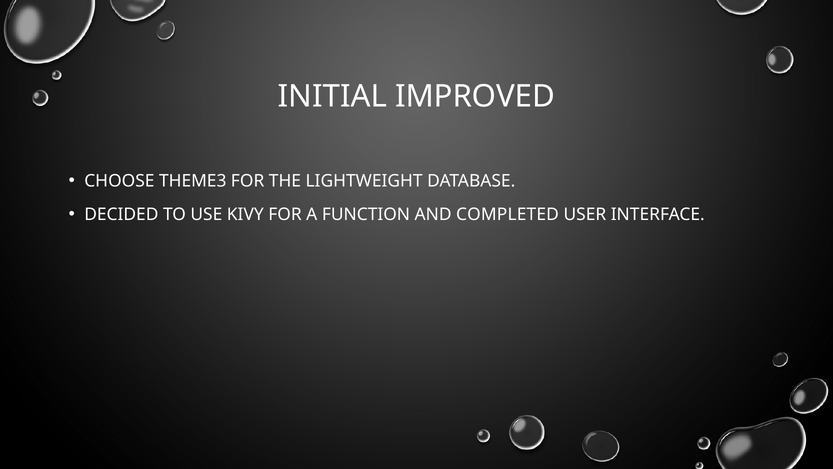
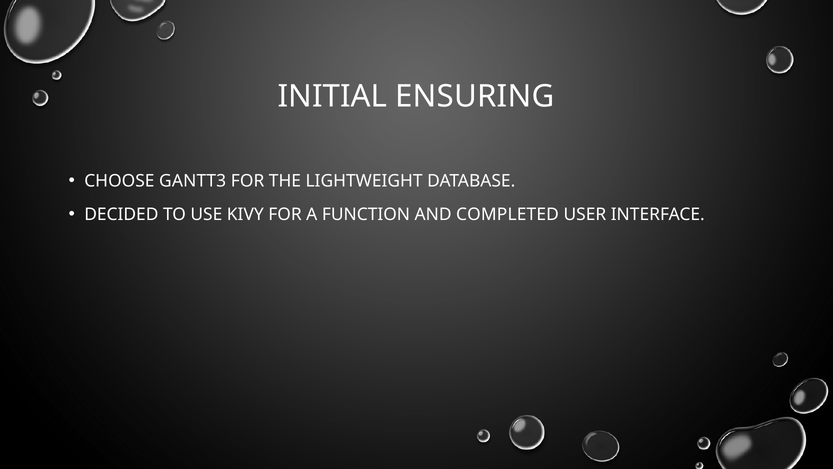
IMPROVED: IMPROVED -> ENSURING (475, 97)
THEME3: THEME3 -> GANTT3 (193, 181)
